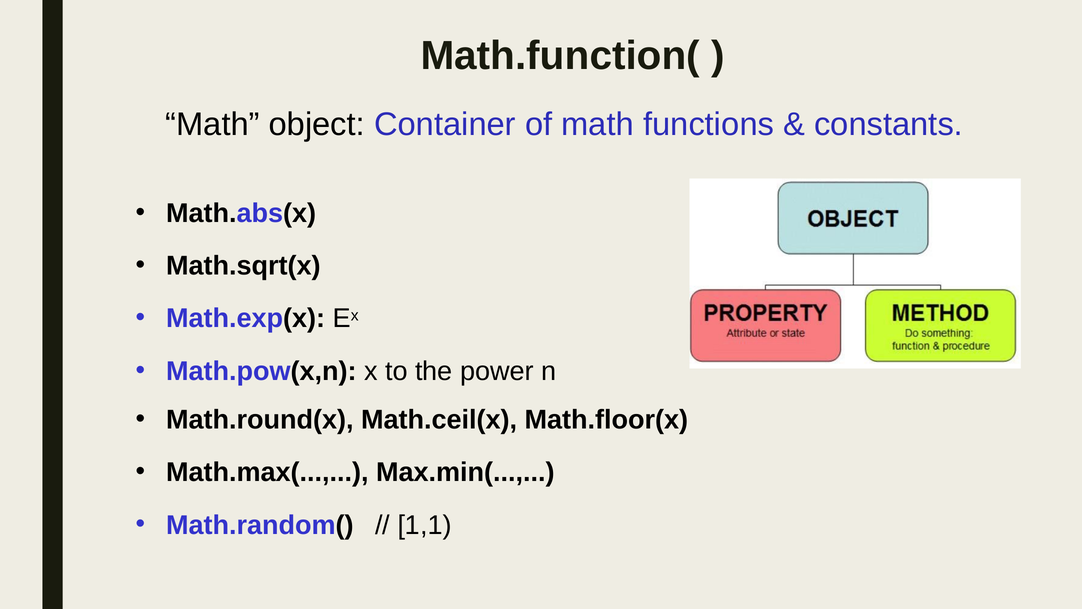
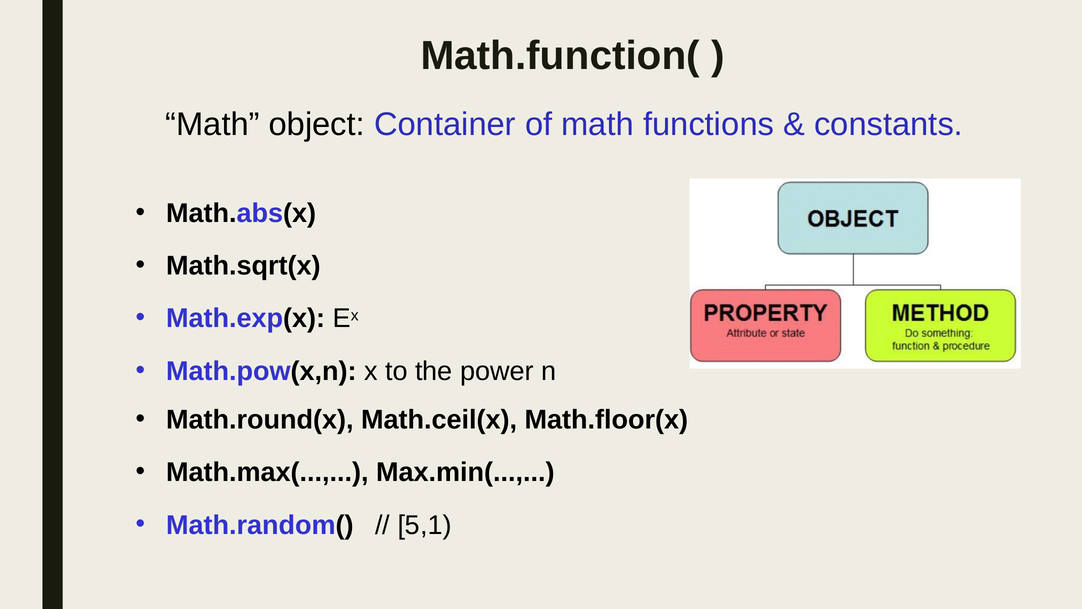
1,1: 1,1 -> 5,1 (425, 525)
